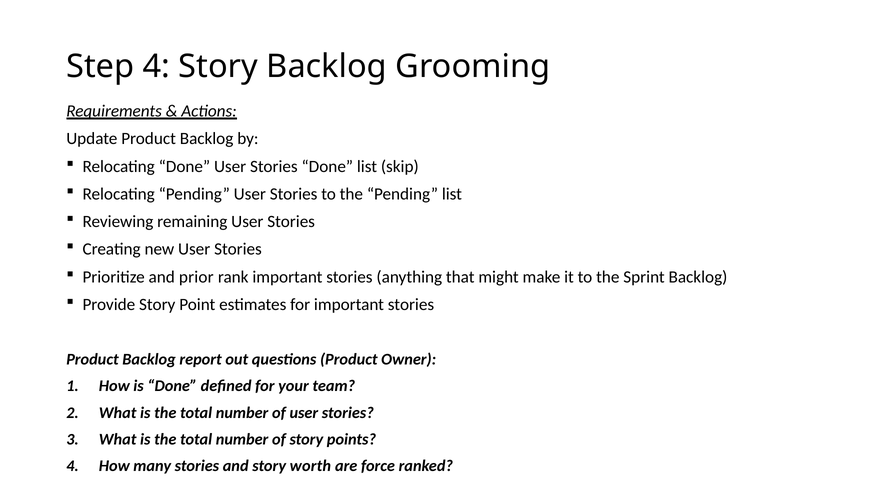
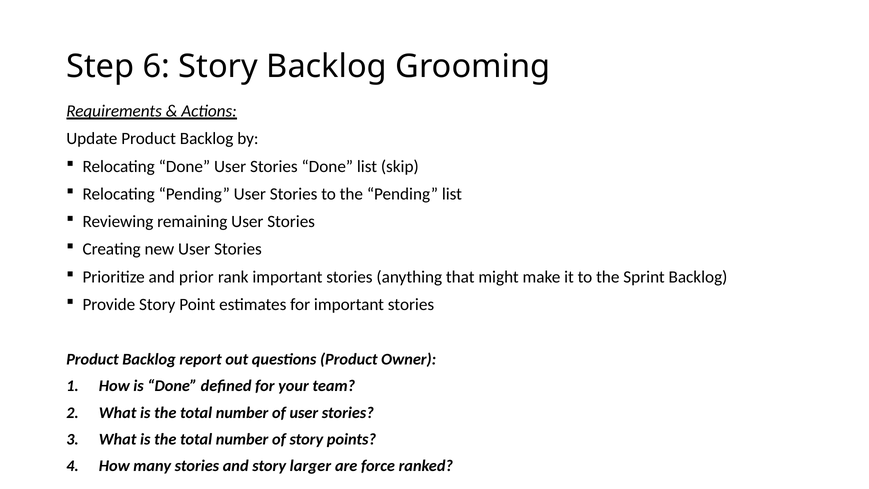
Step 4: 4 -> 6 (156, 67)
worth: worth -> larger (310, 466)
